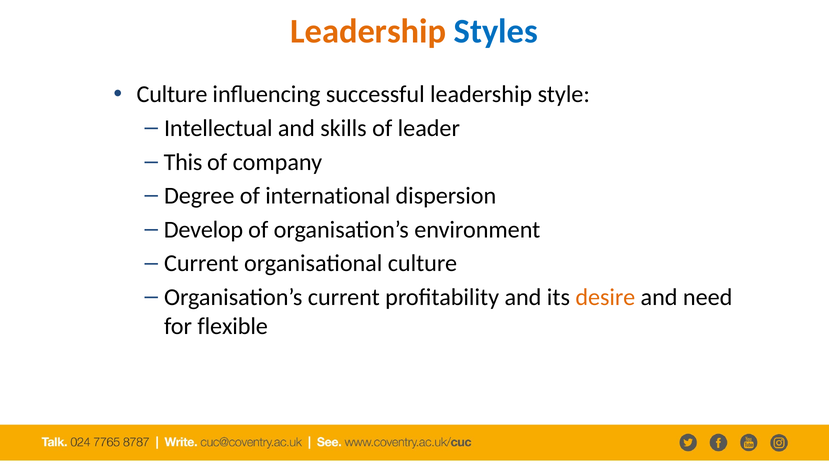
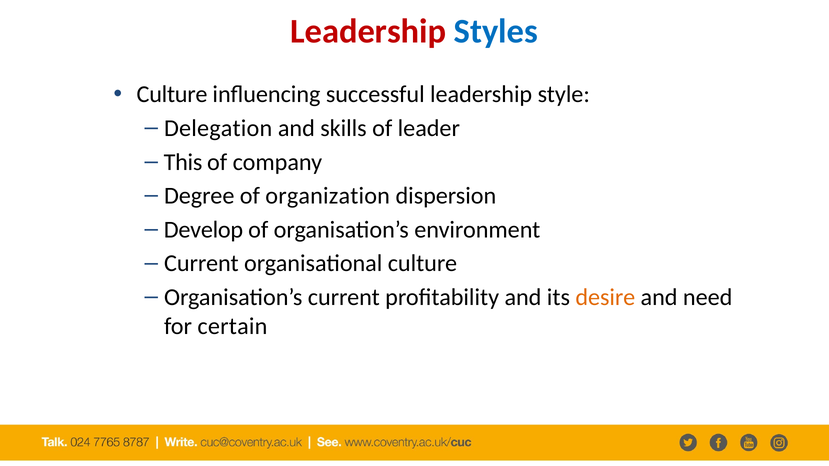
Leadership colour: orange -> red (368, 31)
Intellectual: Intellectual -> Delegation (218, 128)
international: international -> organization (328, 196)
flexible: flexible -> certain (232, 326)
